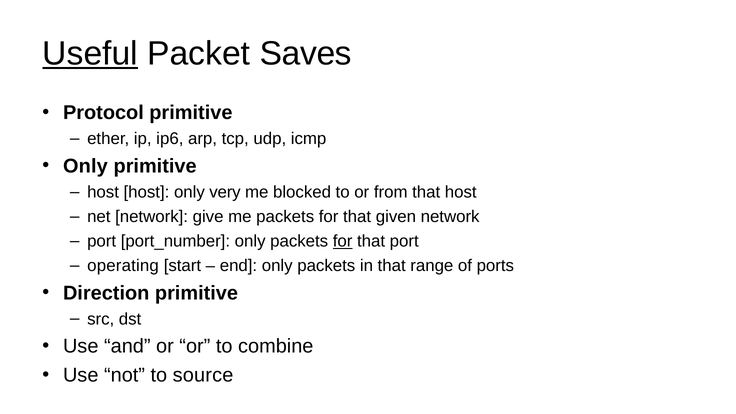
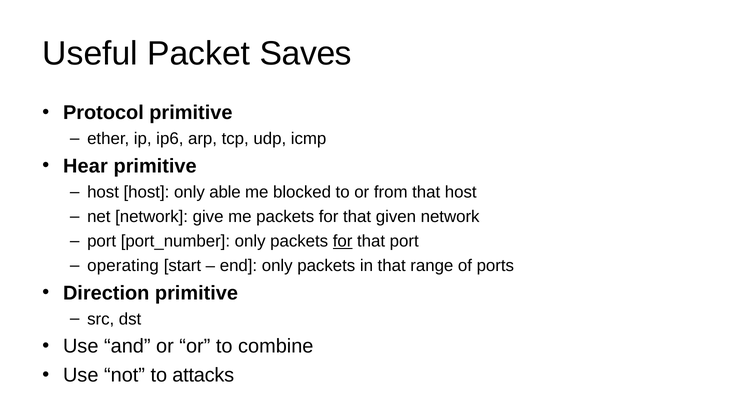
Useful underline: present -> none (90, 53)
Only: Only -> Hear (85, 166)
very: very -> able (225, 192)
source: source -> attacks (203, 375)
